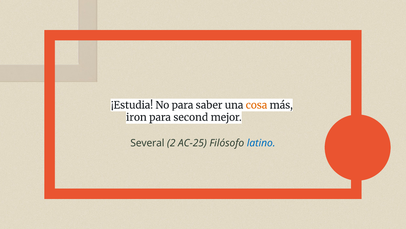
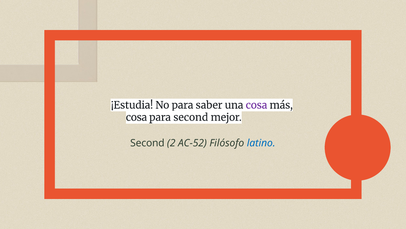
cosa colour: orange -> purple (256, 105)
iron: iron -> cosa (136, 117)
Several: Several -> Second (147, 143)
AC-25: AC-25 -> AC-52 (192, 143)
